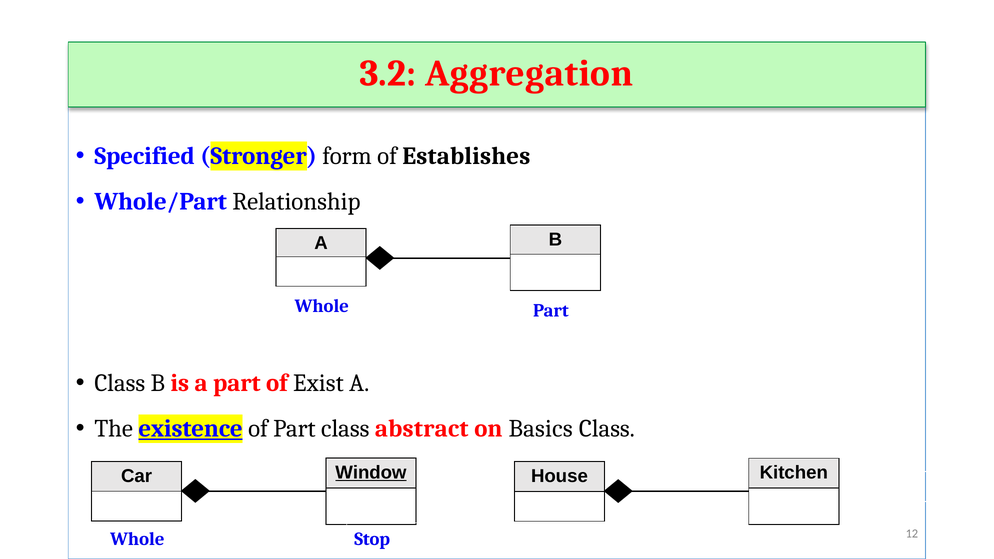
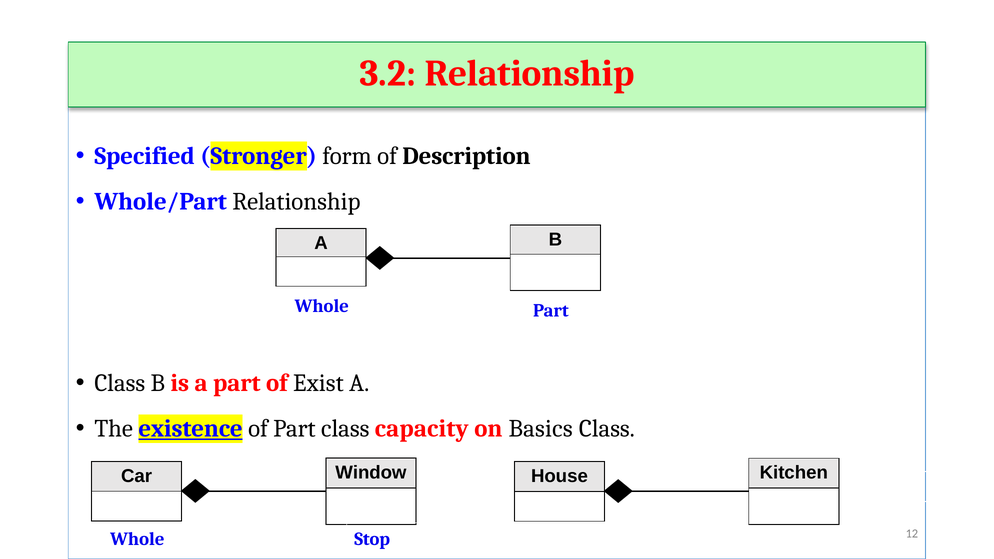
3.2 Aggregation: Aggregation -> Relationship (529, 74)
Establishes: Establishes -> Description (466, 156)
abstract: abstract -> capacity (422, 429)
Window underline: present -> none (371, 473)
